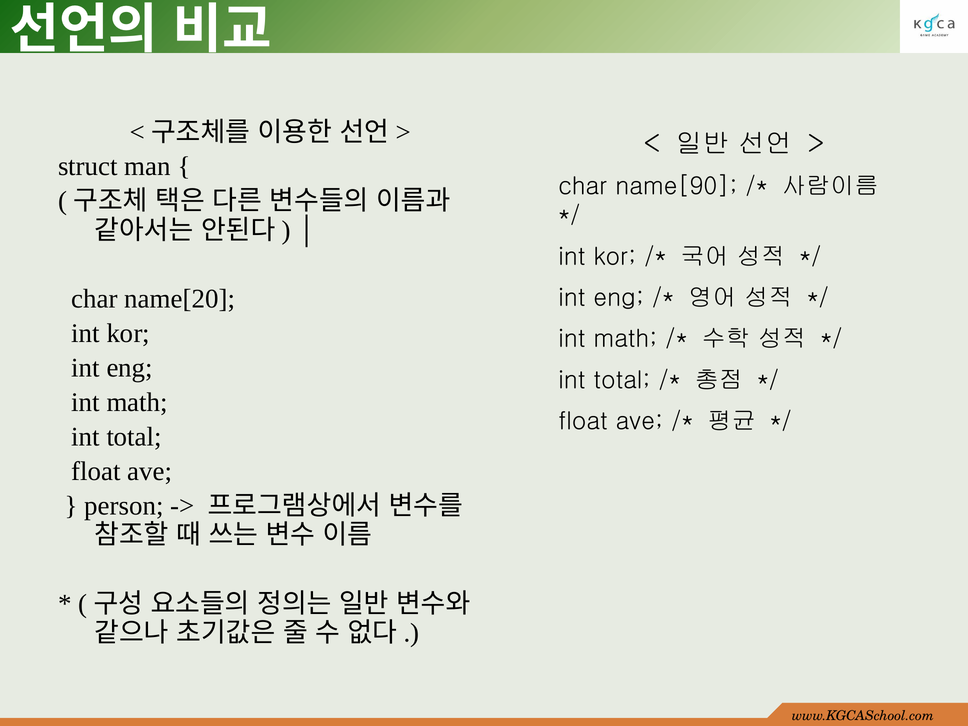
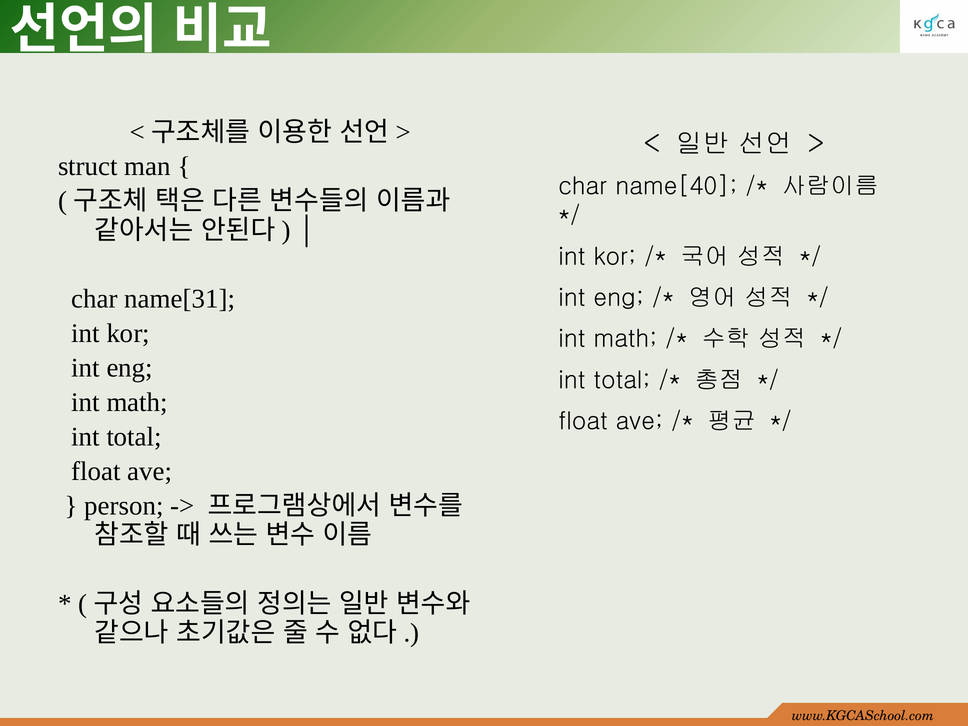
name[90: name[90 -> name[40 (676, 186)
name[20: name[20 -> name[31 (180, 299)
